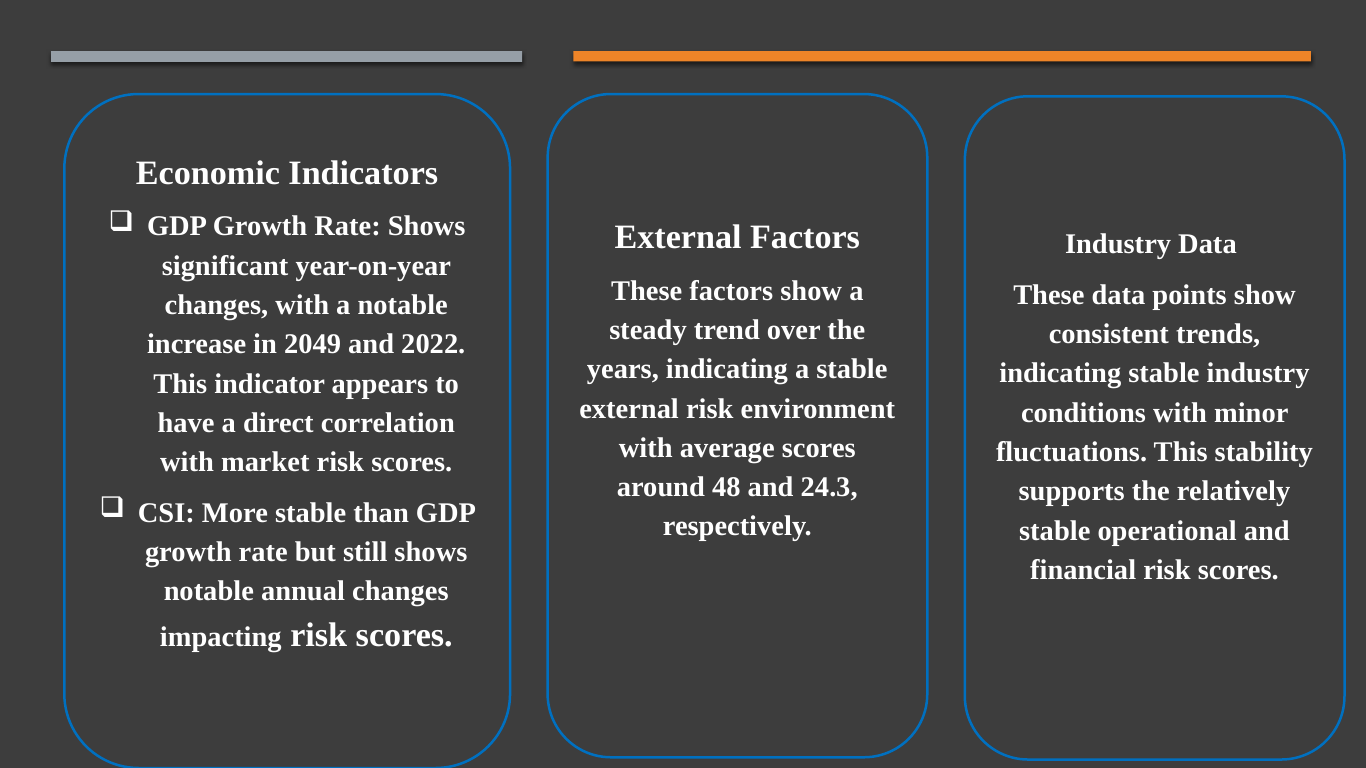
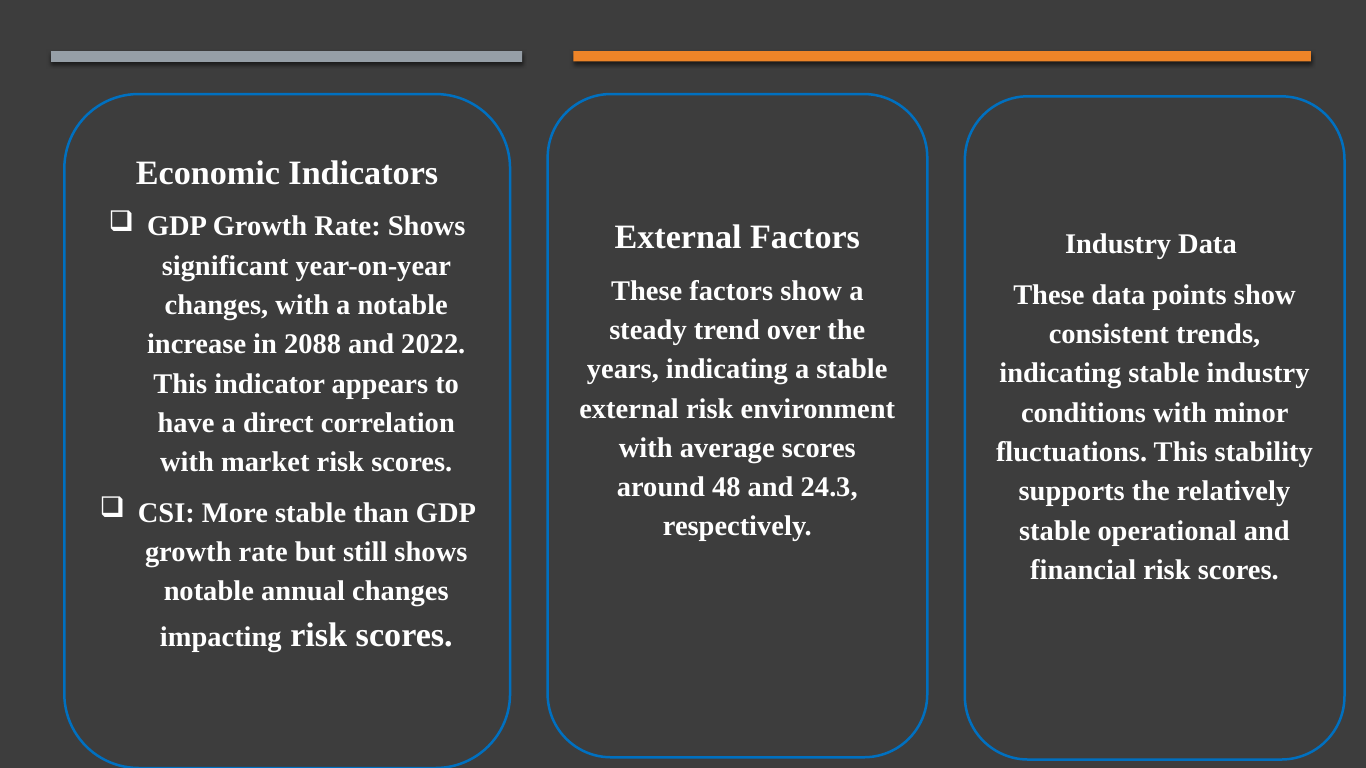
2049: 2049 -> 2088 (313, 345)
